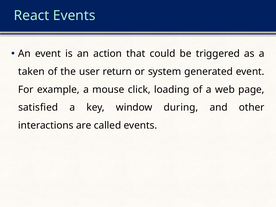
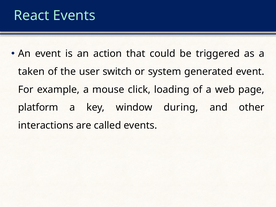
return: return -> switch (117, 72)
satisfied: satisfied -> platform (38, 107)
